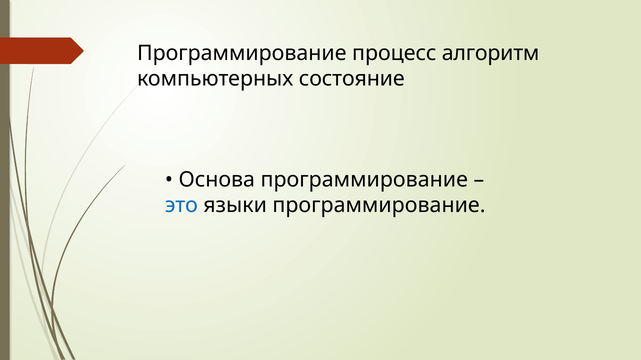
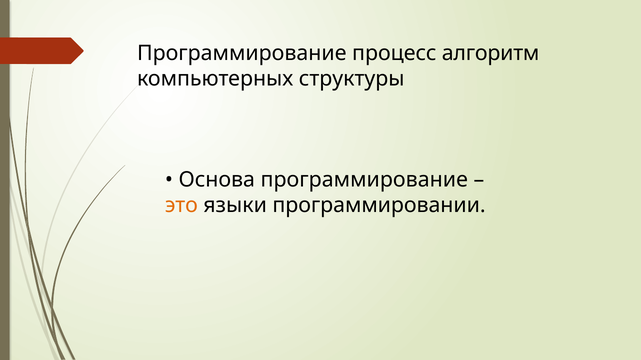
состояние: состояние -> структуры (352, 79)
это colour: blue -> orange (181, 206)
языки программирование: программирование -> программировании (379, 206)
